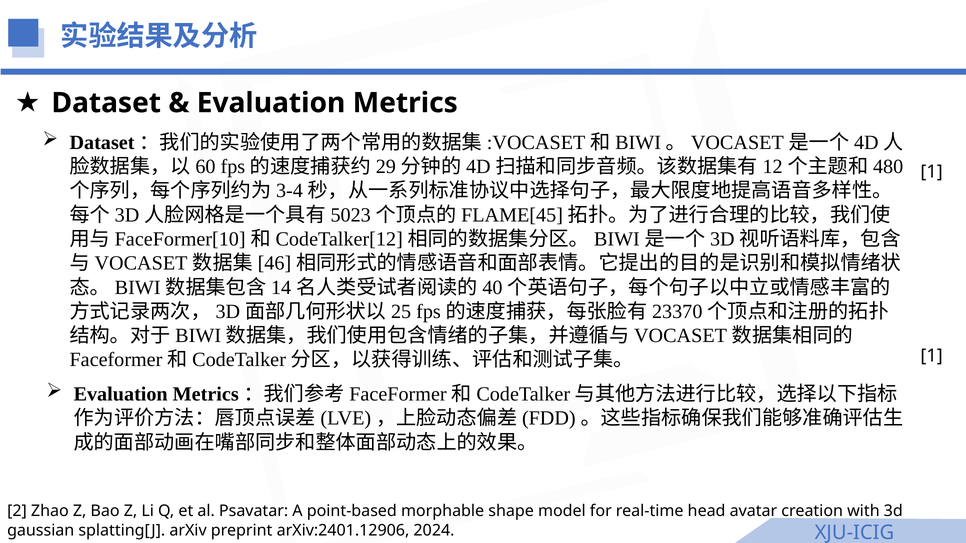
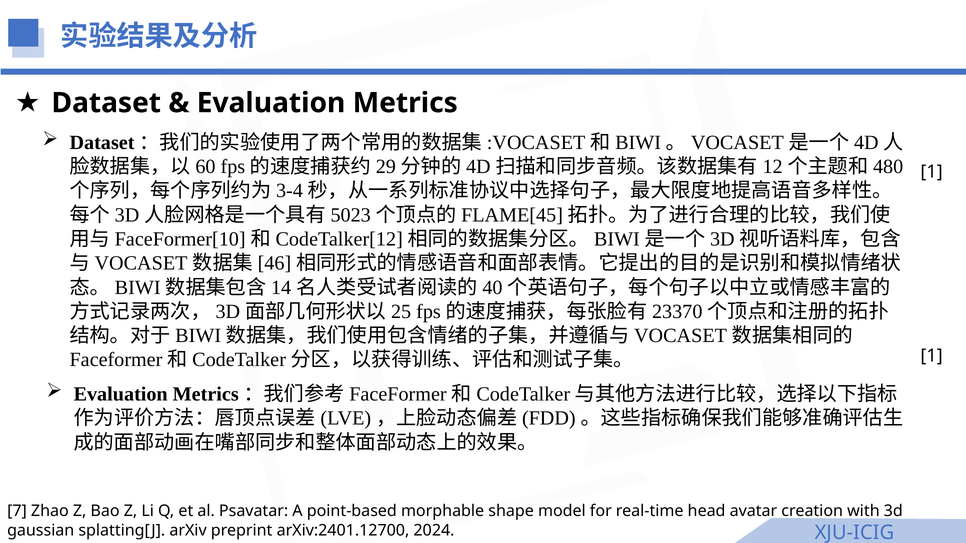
2: 2 -> 7 (17, 511)
arXiv:2401.12906: arXiv:2401.12906 -> arXiv:2401.12700 (343, 531)
